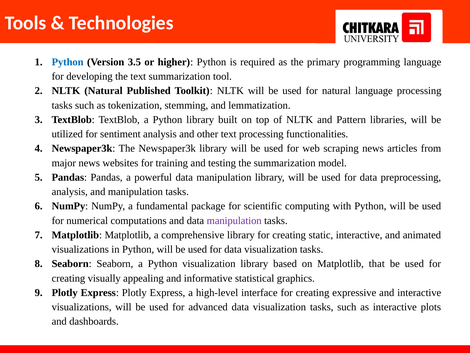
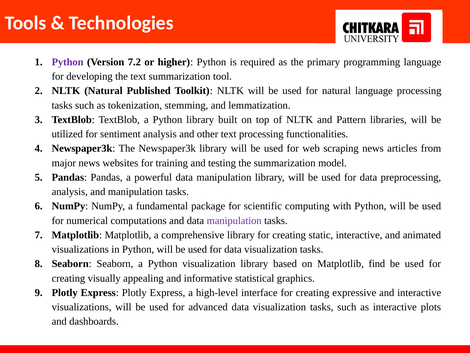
Python colour: blue -> purple (68, 62)
3.5: 3.5 -> 7.2 (134, 62)
that: that -> find (377, 263)
